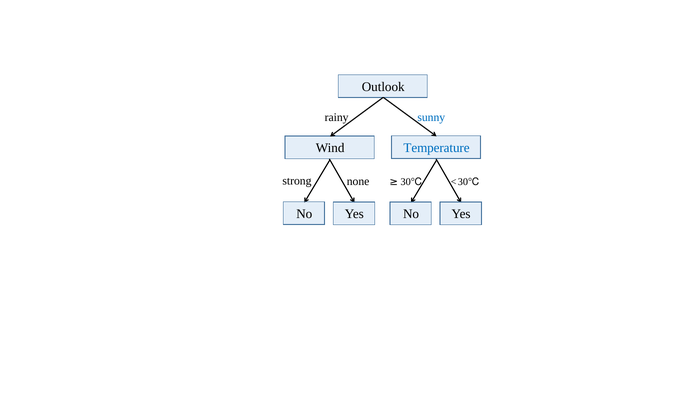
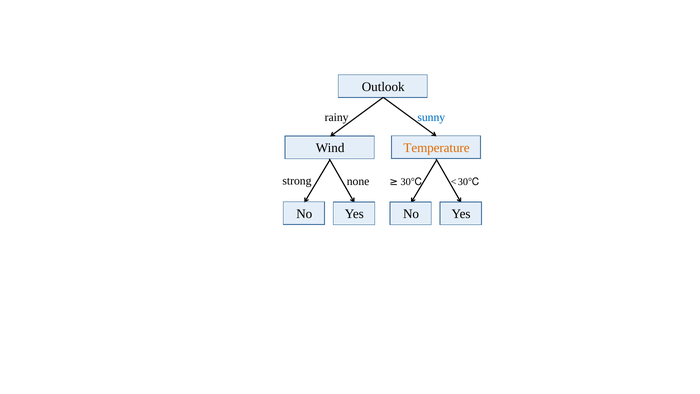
Temperature colour: blue -> orange (437, 148)
